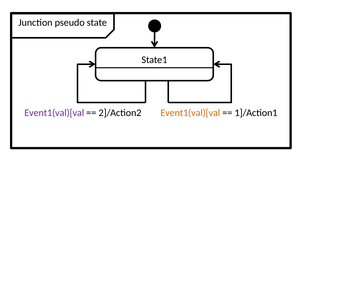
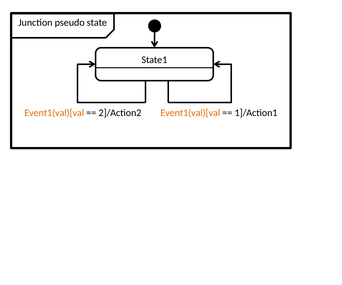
Event1(val)[val colour: purple -> orange (54, 113)
